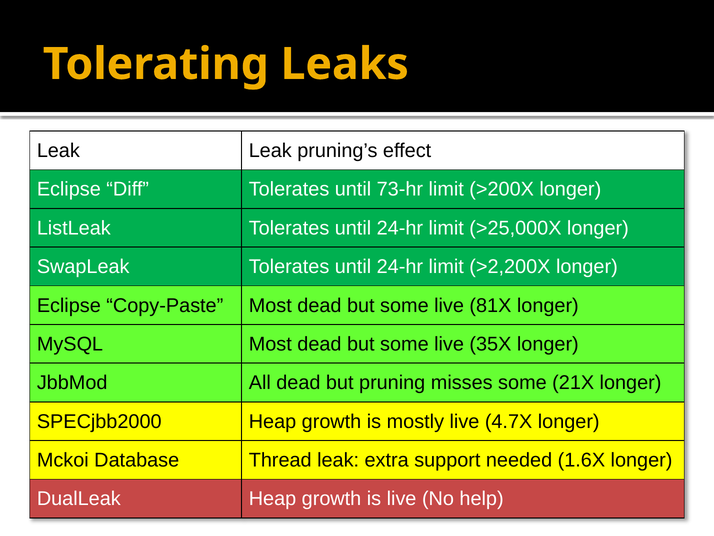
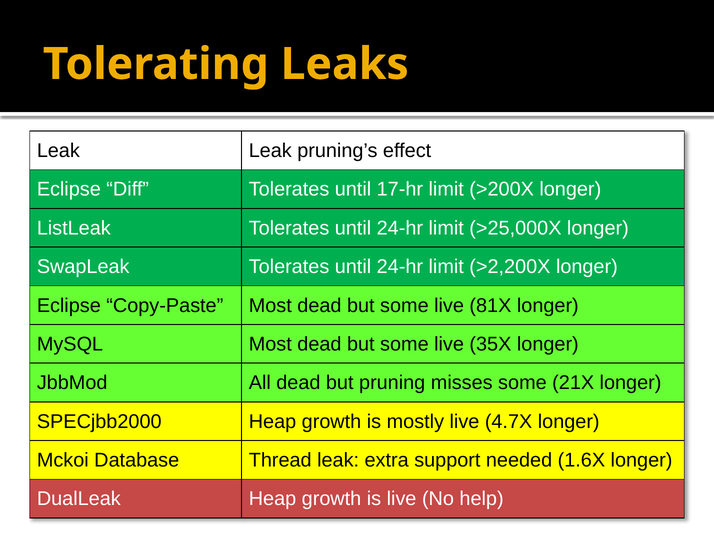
73-hr: 73-hr -> 17-hr (400, 189)
